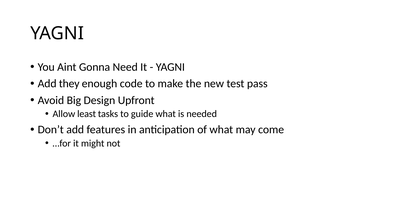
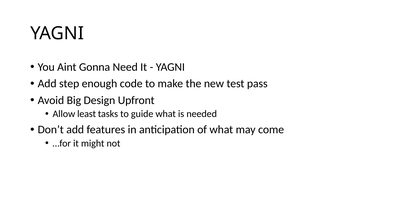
they: they -> step (69, 84)
